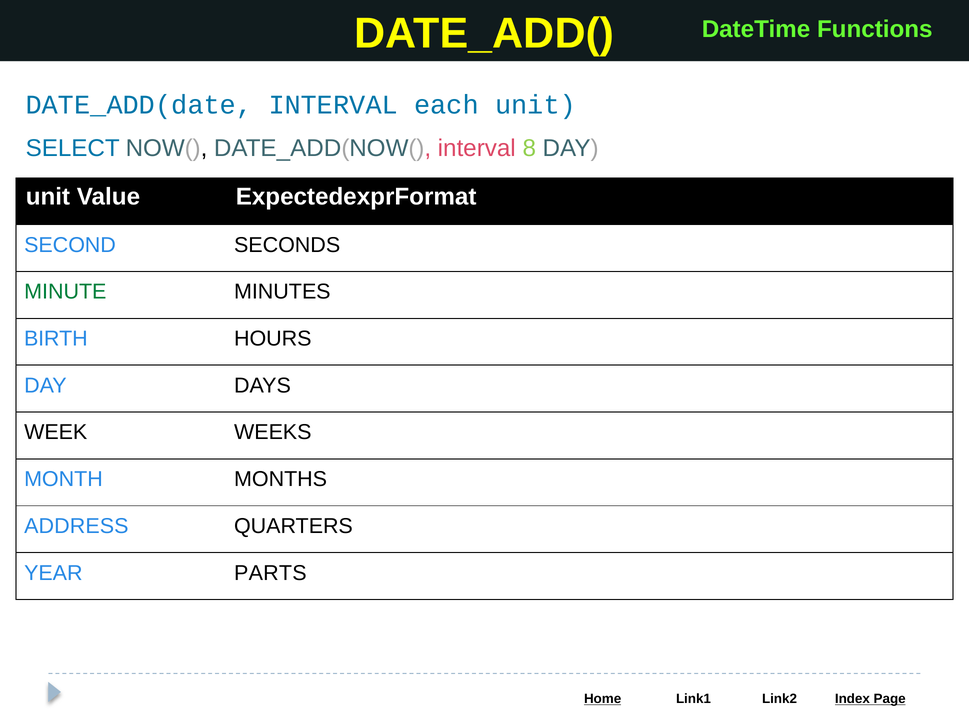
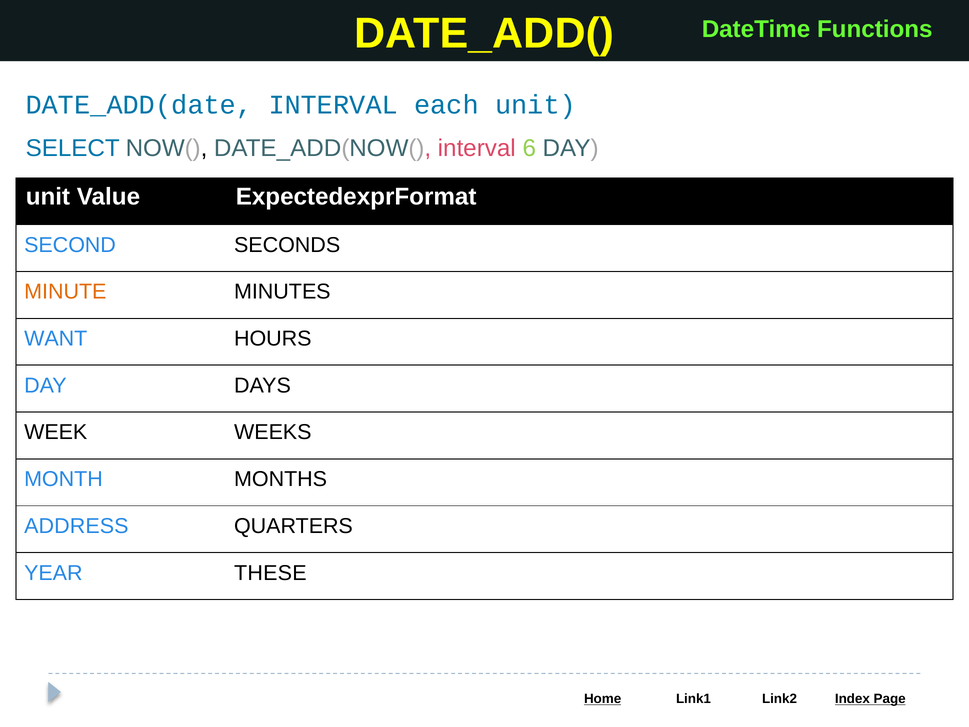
8: 8 -> 6 (529, 148)
MINUTE colour: green -> orange (65, 292)
BIRTH: BIRTH -> WANT (56, 339)
PARTS: PARTS -> THESE (270, 573)
